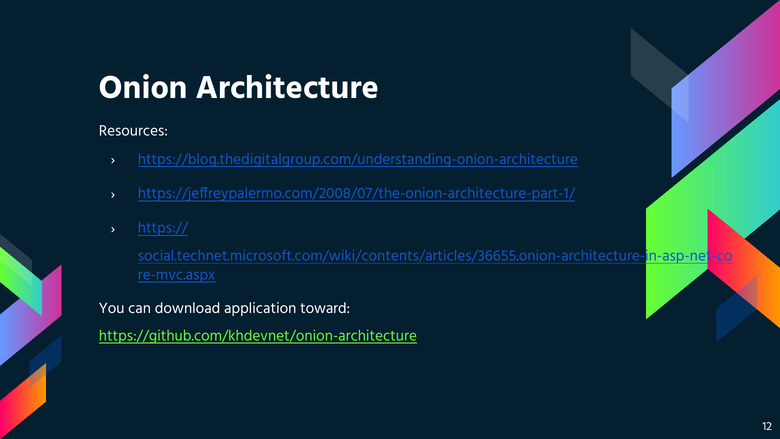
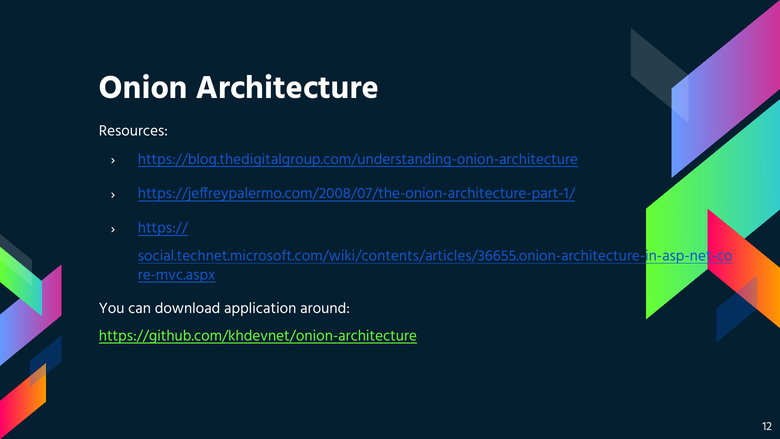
toward: toward -> around (325, 308)
